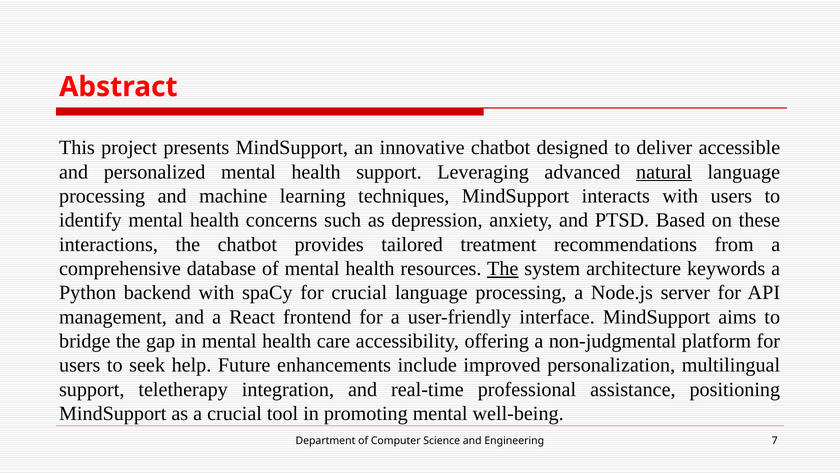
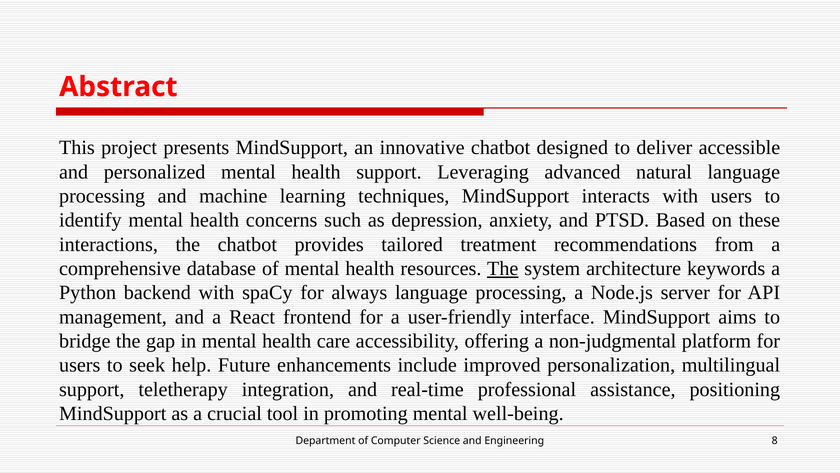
natural underline: present -> none (664, 172)
for crucial: crucial -> always (359, 292)
7: 7 -> 8 (775, 440)
